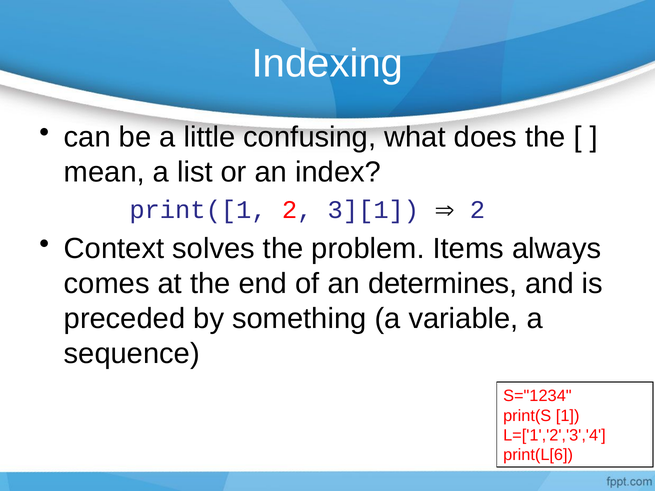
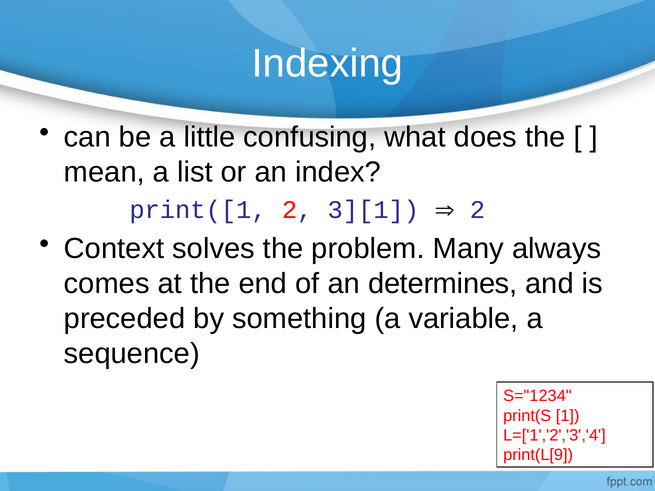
Items: Items -> Many (468, 249)
print(L[6: print(L[6 -> print(L[9 (538, 455)
